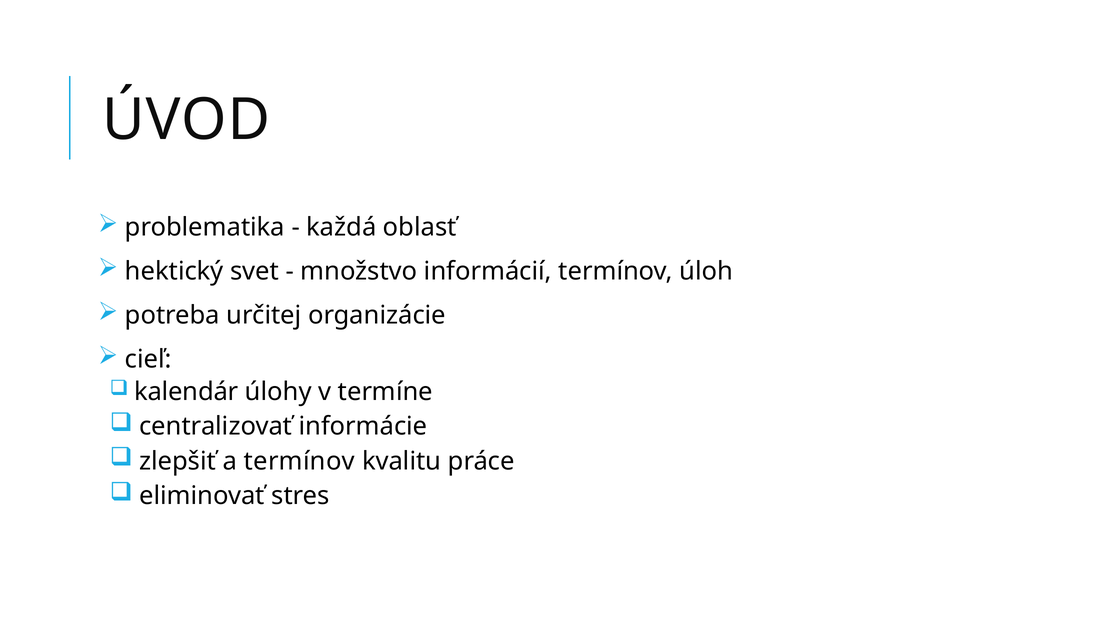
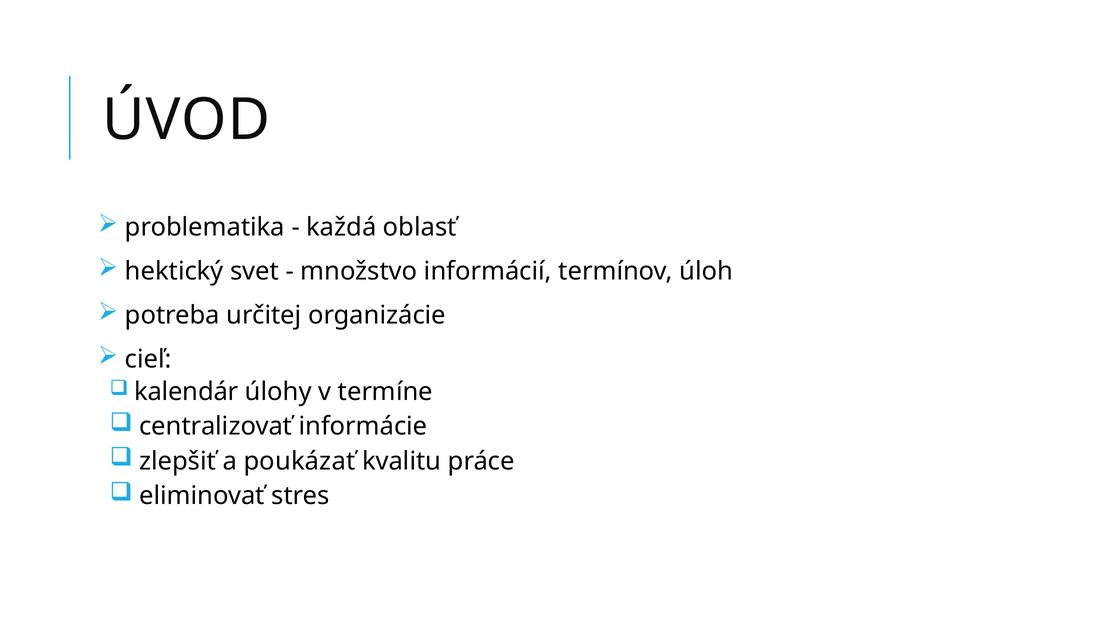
a termínov: termínov -> poukázať (299, 461)
